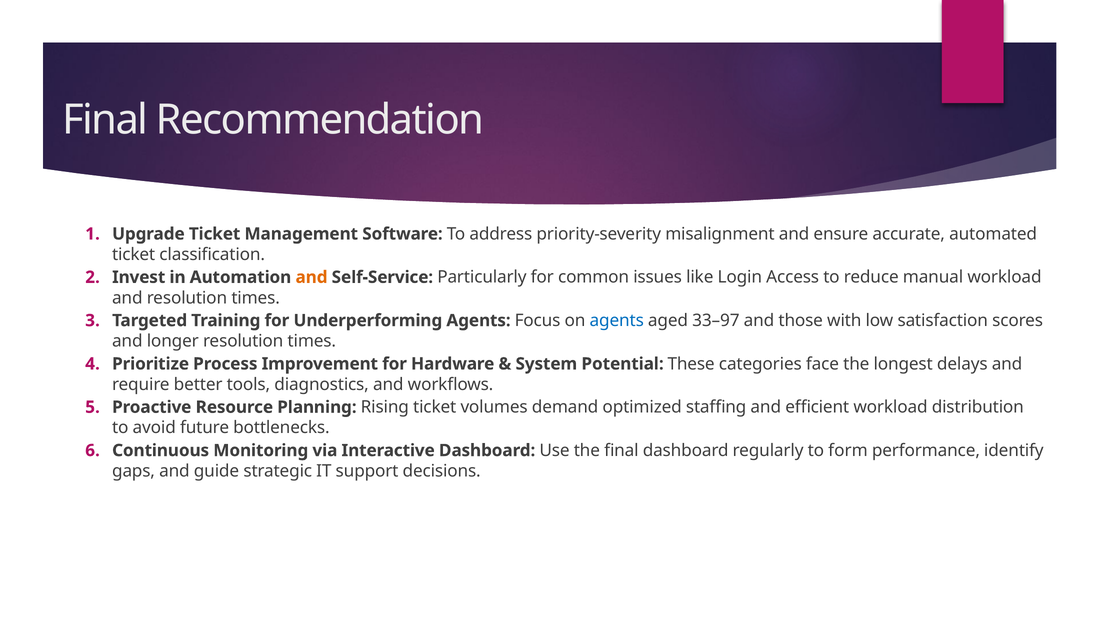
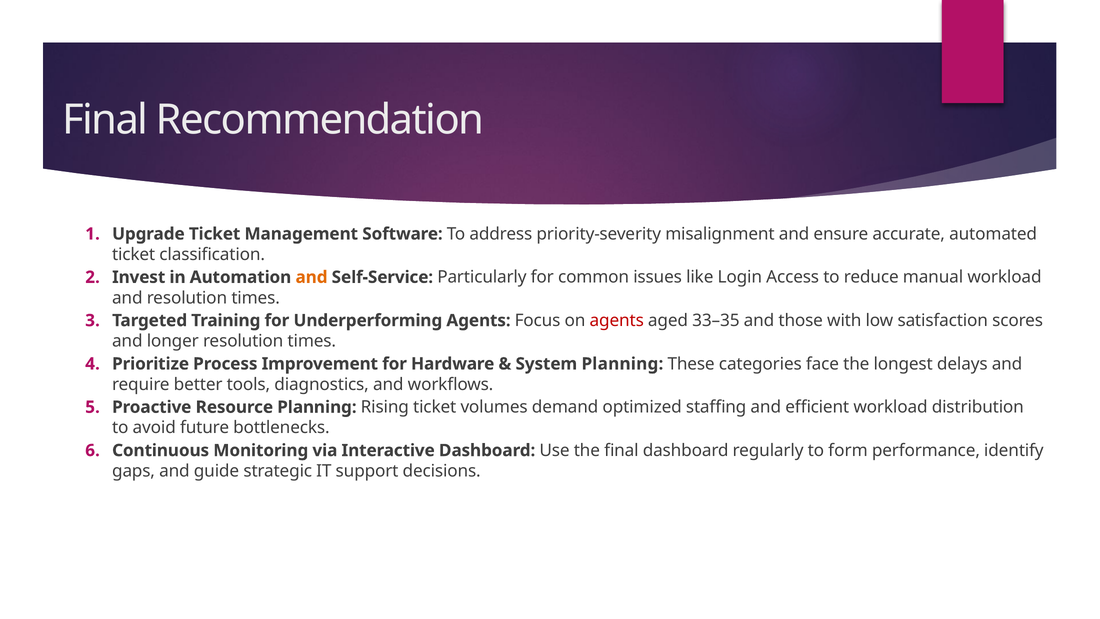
agents colour: blue -> red (617, 320)
33–97: 33–97 -> 33–35 (716, 320)
System Potential: Potential -> Planning (622, 364)
